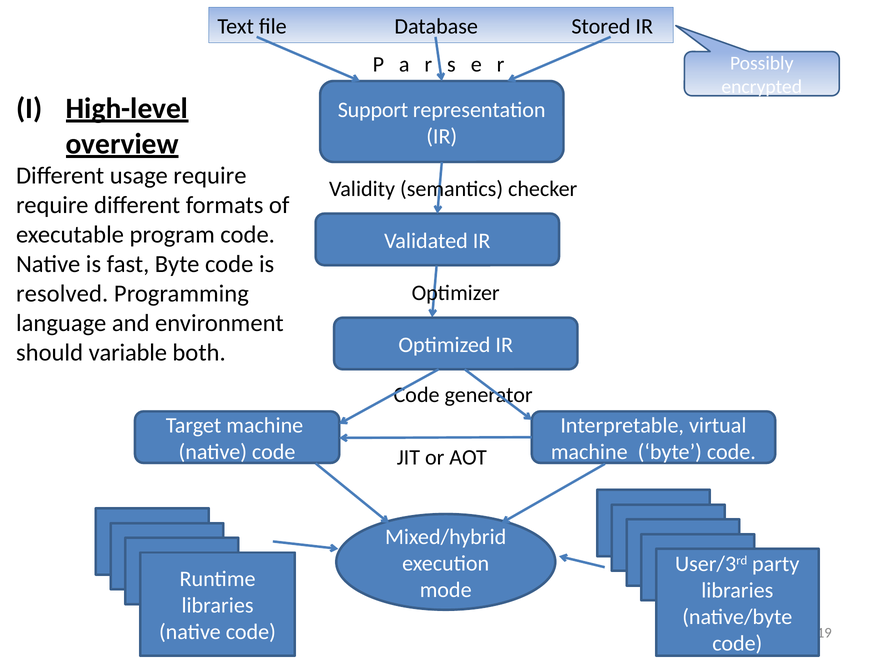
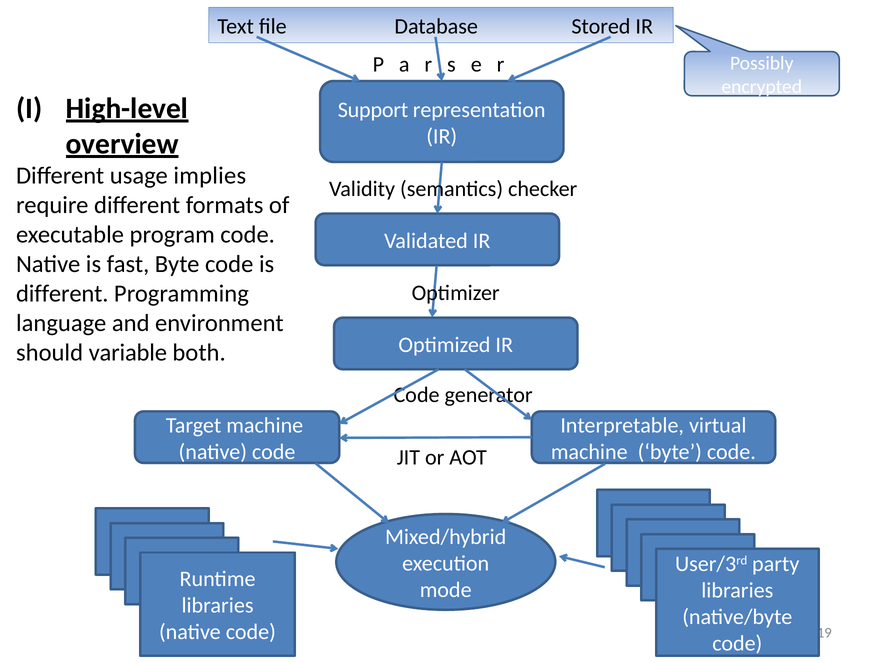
usage require: require -> implies (210, 176)
resolved: resolved -> different (62, 294)
